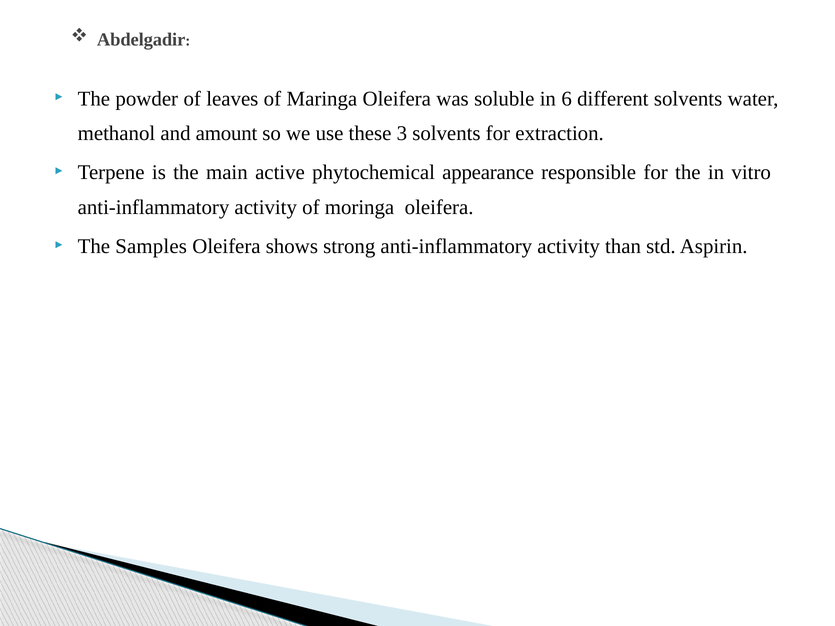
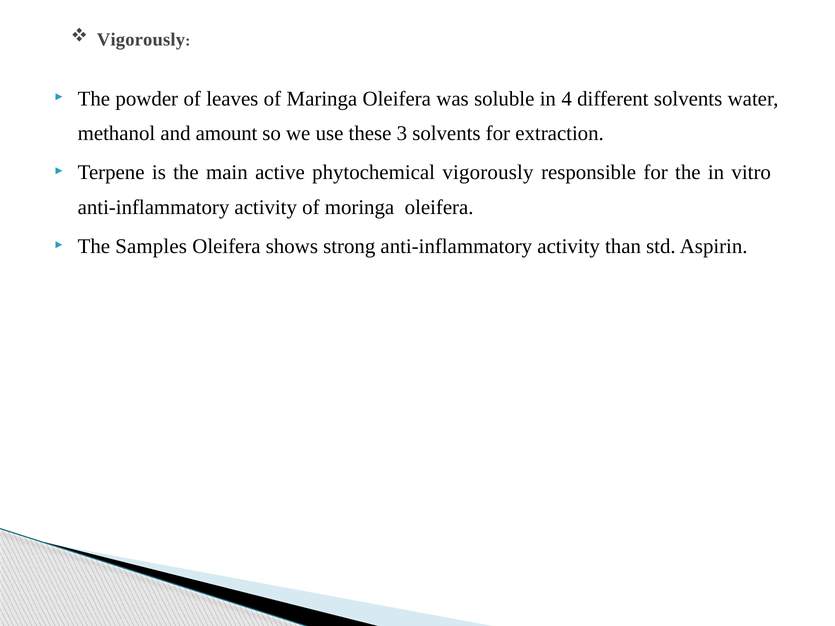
Abdelgadir: Abdelgadir -> Vigorously (141, 40)
6: 6 -> 4 (567, 99)
phytochemical appearance: appearance -> vigorously (488, 173)
